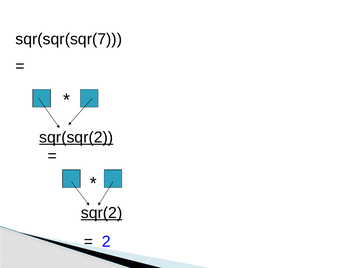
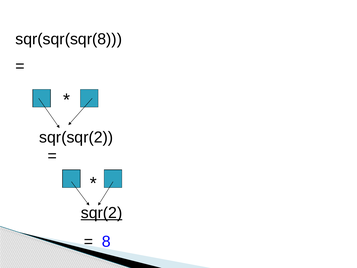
sqr(sqr(sqr(7: sqr(sqr(sqr(7 -> sqr(sqr(sqr(8 (69, 39)
sqr(sqr(2 underline: present -> none (76, 137)
2: 2 -> 8 (106, 241)
